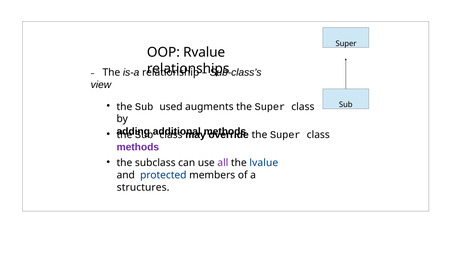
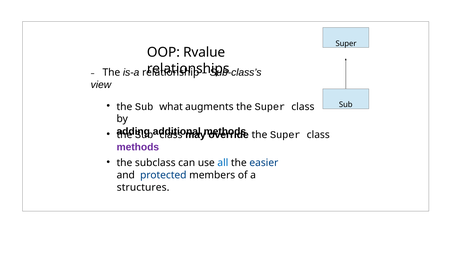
used: used -> what (171, 107)
all colour: purple -> blue (223, 163)
lvalue: lvalue -> easier (264, 163)
